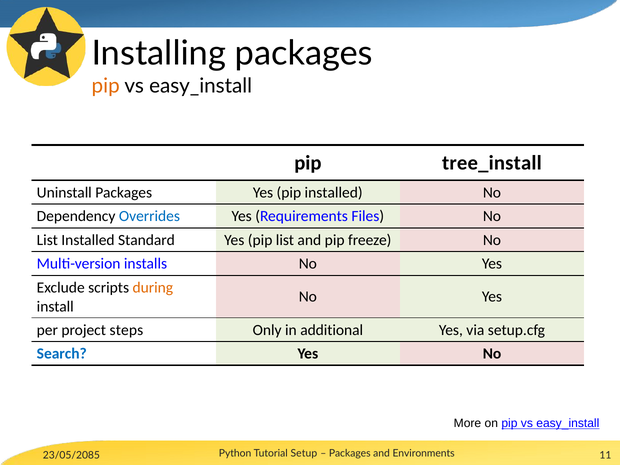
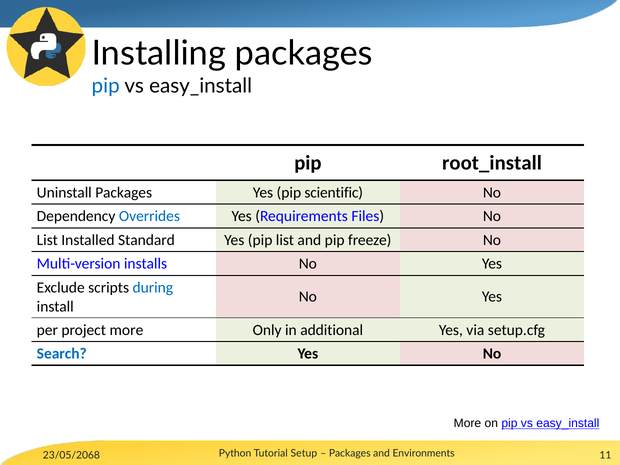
pip colour: orange -> blue (106, 86)
tree_install: tree_install -> root_install (492, 163)
pip installed: installed -> scientific (334, 192)
during colour: orange -> blue (153, 288)
project steps: steps -> more (126, 330)
23/05/2085: 23/05/2085 -> 23/05/2068 (71, 455)
